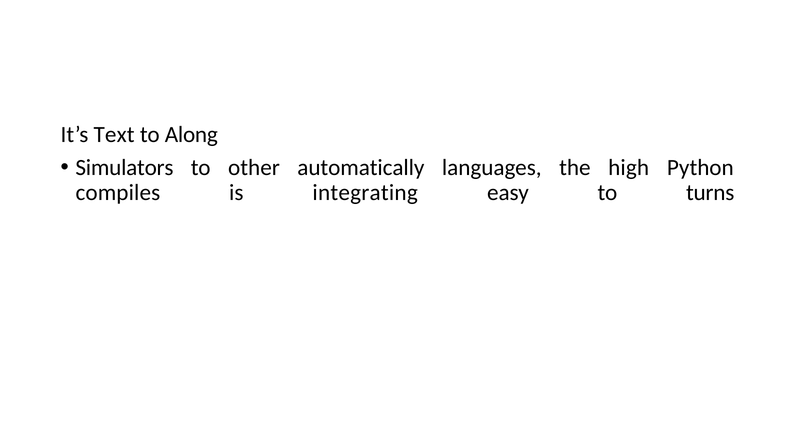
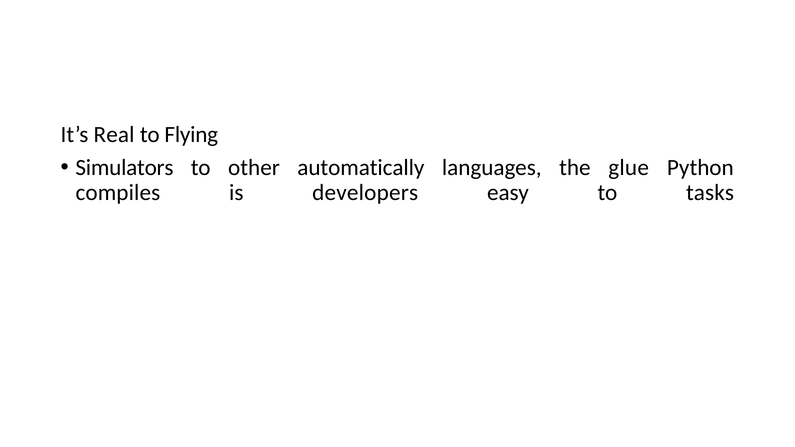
Text: Text -> Real (114, 134)
Along: Along -> Flying (191, 134)
high: high -> glue (629, 168)
integrating: integrating -> developers (365, 193)
turns: turns -> tasks (710, 193)
